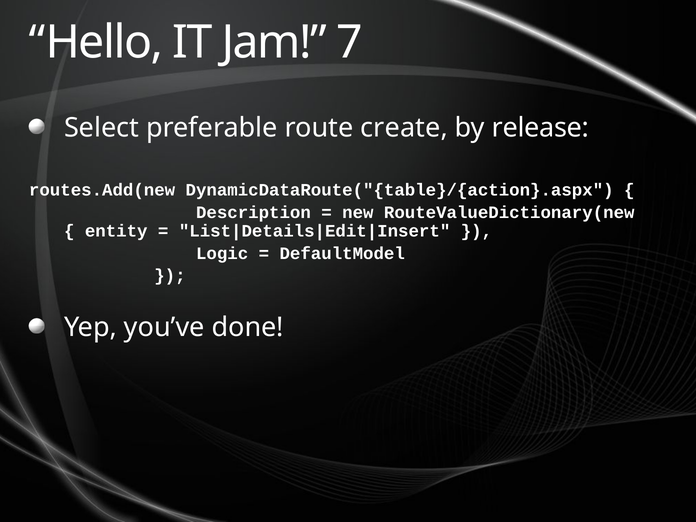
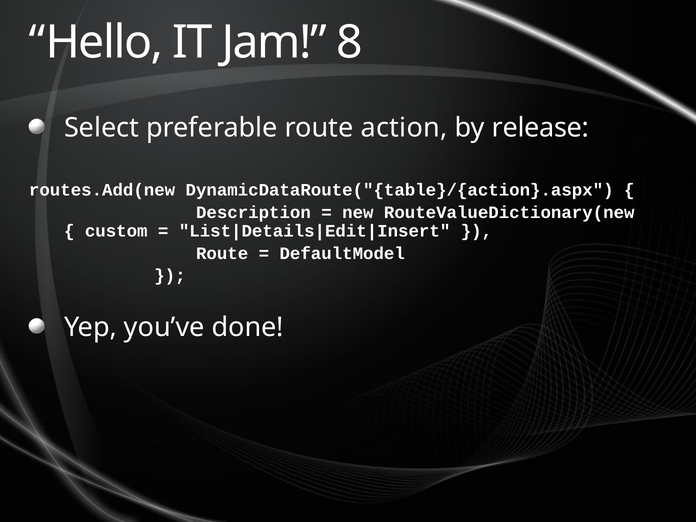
7: 7 -> 8 (349, 42)
create: create -> action (404, 128)
entity: entity -> custom (116, 231)
Logic: Logic -> Route (222, 253)
